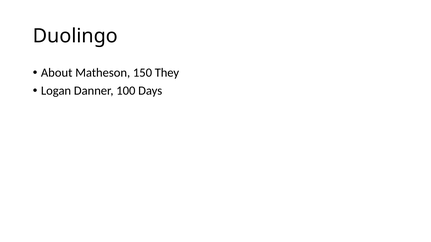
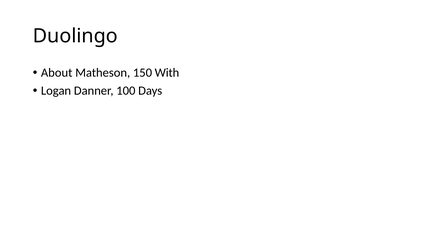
They: They -> With (167, 73)
